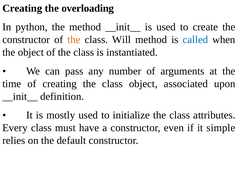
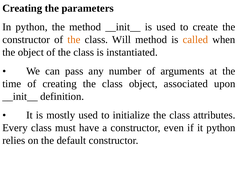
overloading: overloading -> parameters (88, 8)
called colour: blue -> orange (195, 40)
it simple: simple -> python (221, 128)
